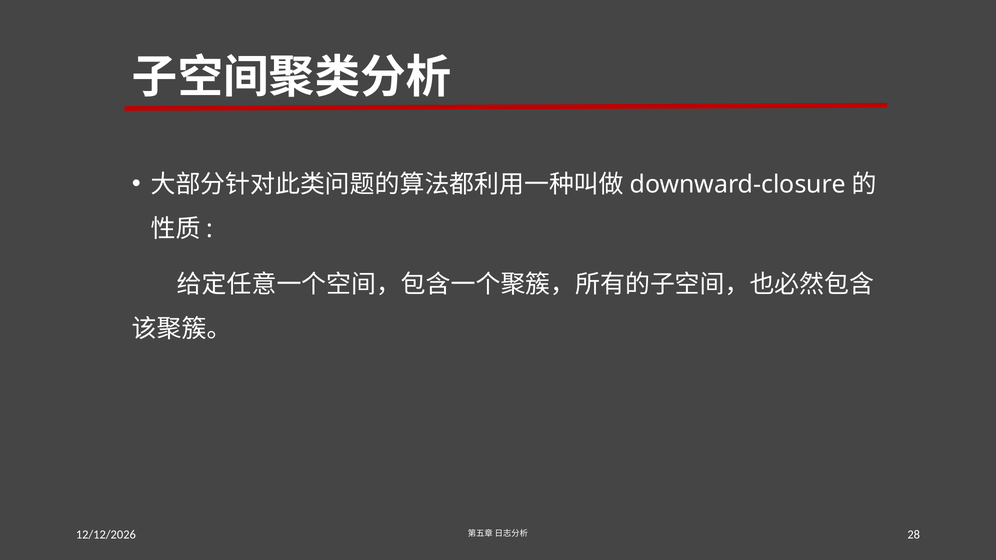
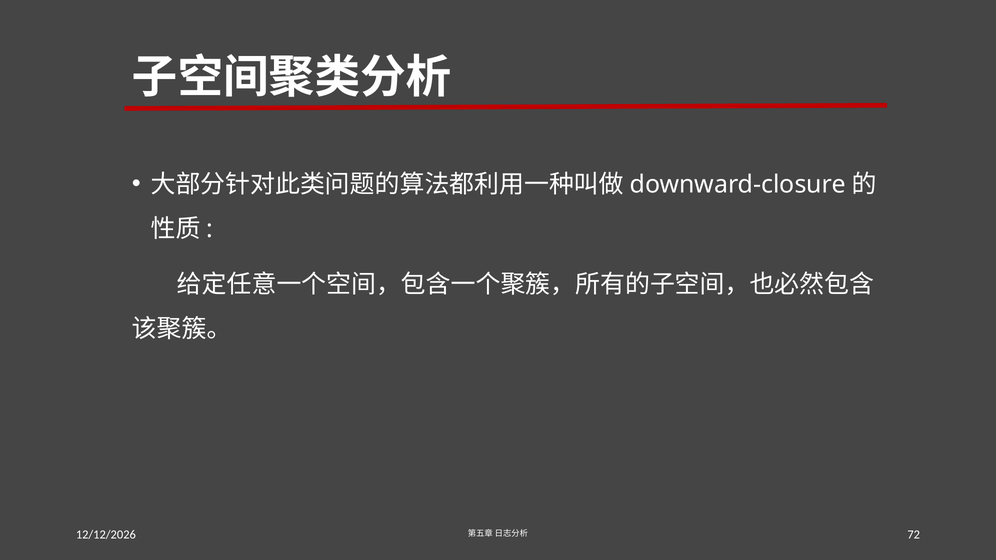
28: 28 -> 72 (914, 535)
